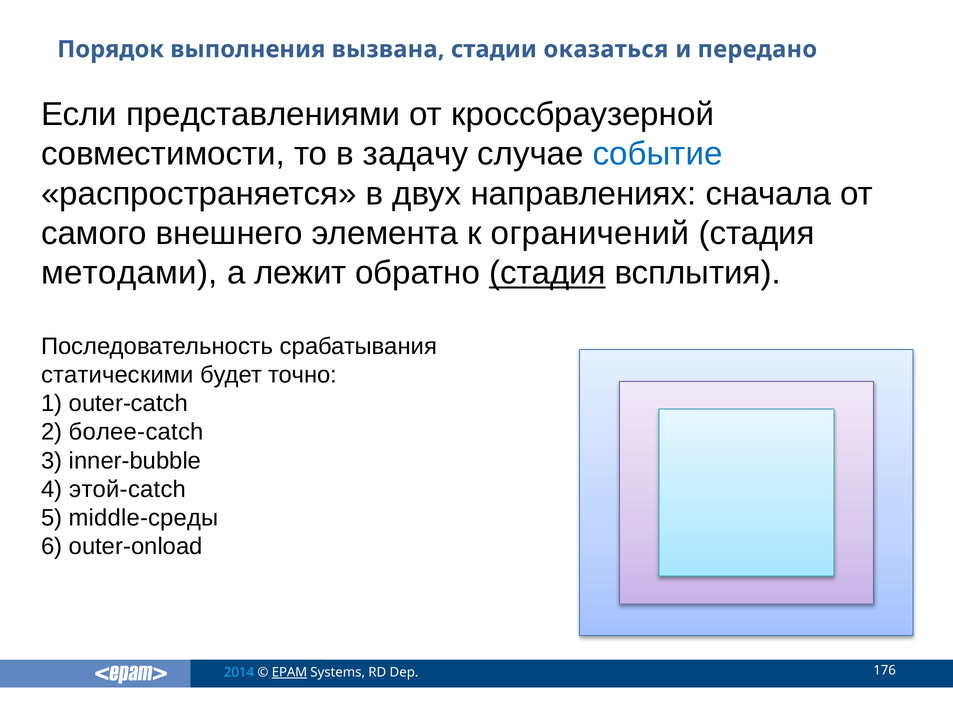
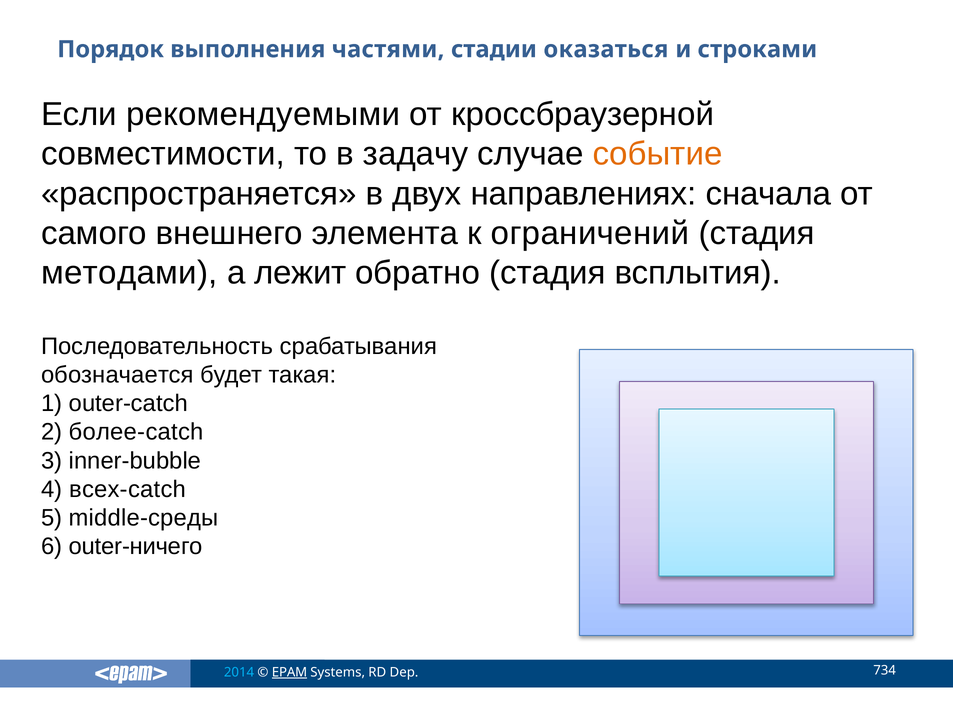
вызвана: вызвана -> частями (388, 49)
передано: передано -> строками (757, 49)
представлениями: представлениями -> рекомендуемыми (263, 114)
событие colour: blue -> orange (658, 154)
стадия underline: present -> none (547, 273)
статическими: статическими -> обозначается (117, 375)
точно: точно -> такая (302, 375)
этой-catch: этой-catch -> всех-catch (128, 489)
outer-onload: outer-onload -> outer-ничего (136, 546)
176: 176 -> 734 (885, 670)
